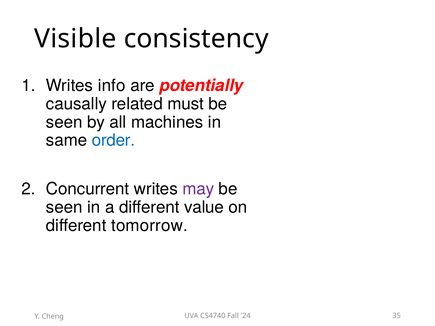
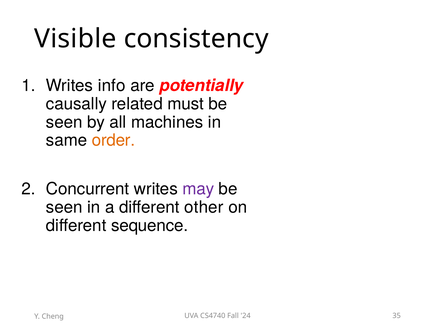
order colour: blue -> orange (113, 141)
value: value -> other (204, 207)
tomorrow: tomorrow -> sequence (150, 226)
